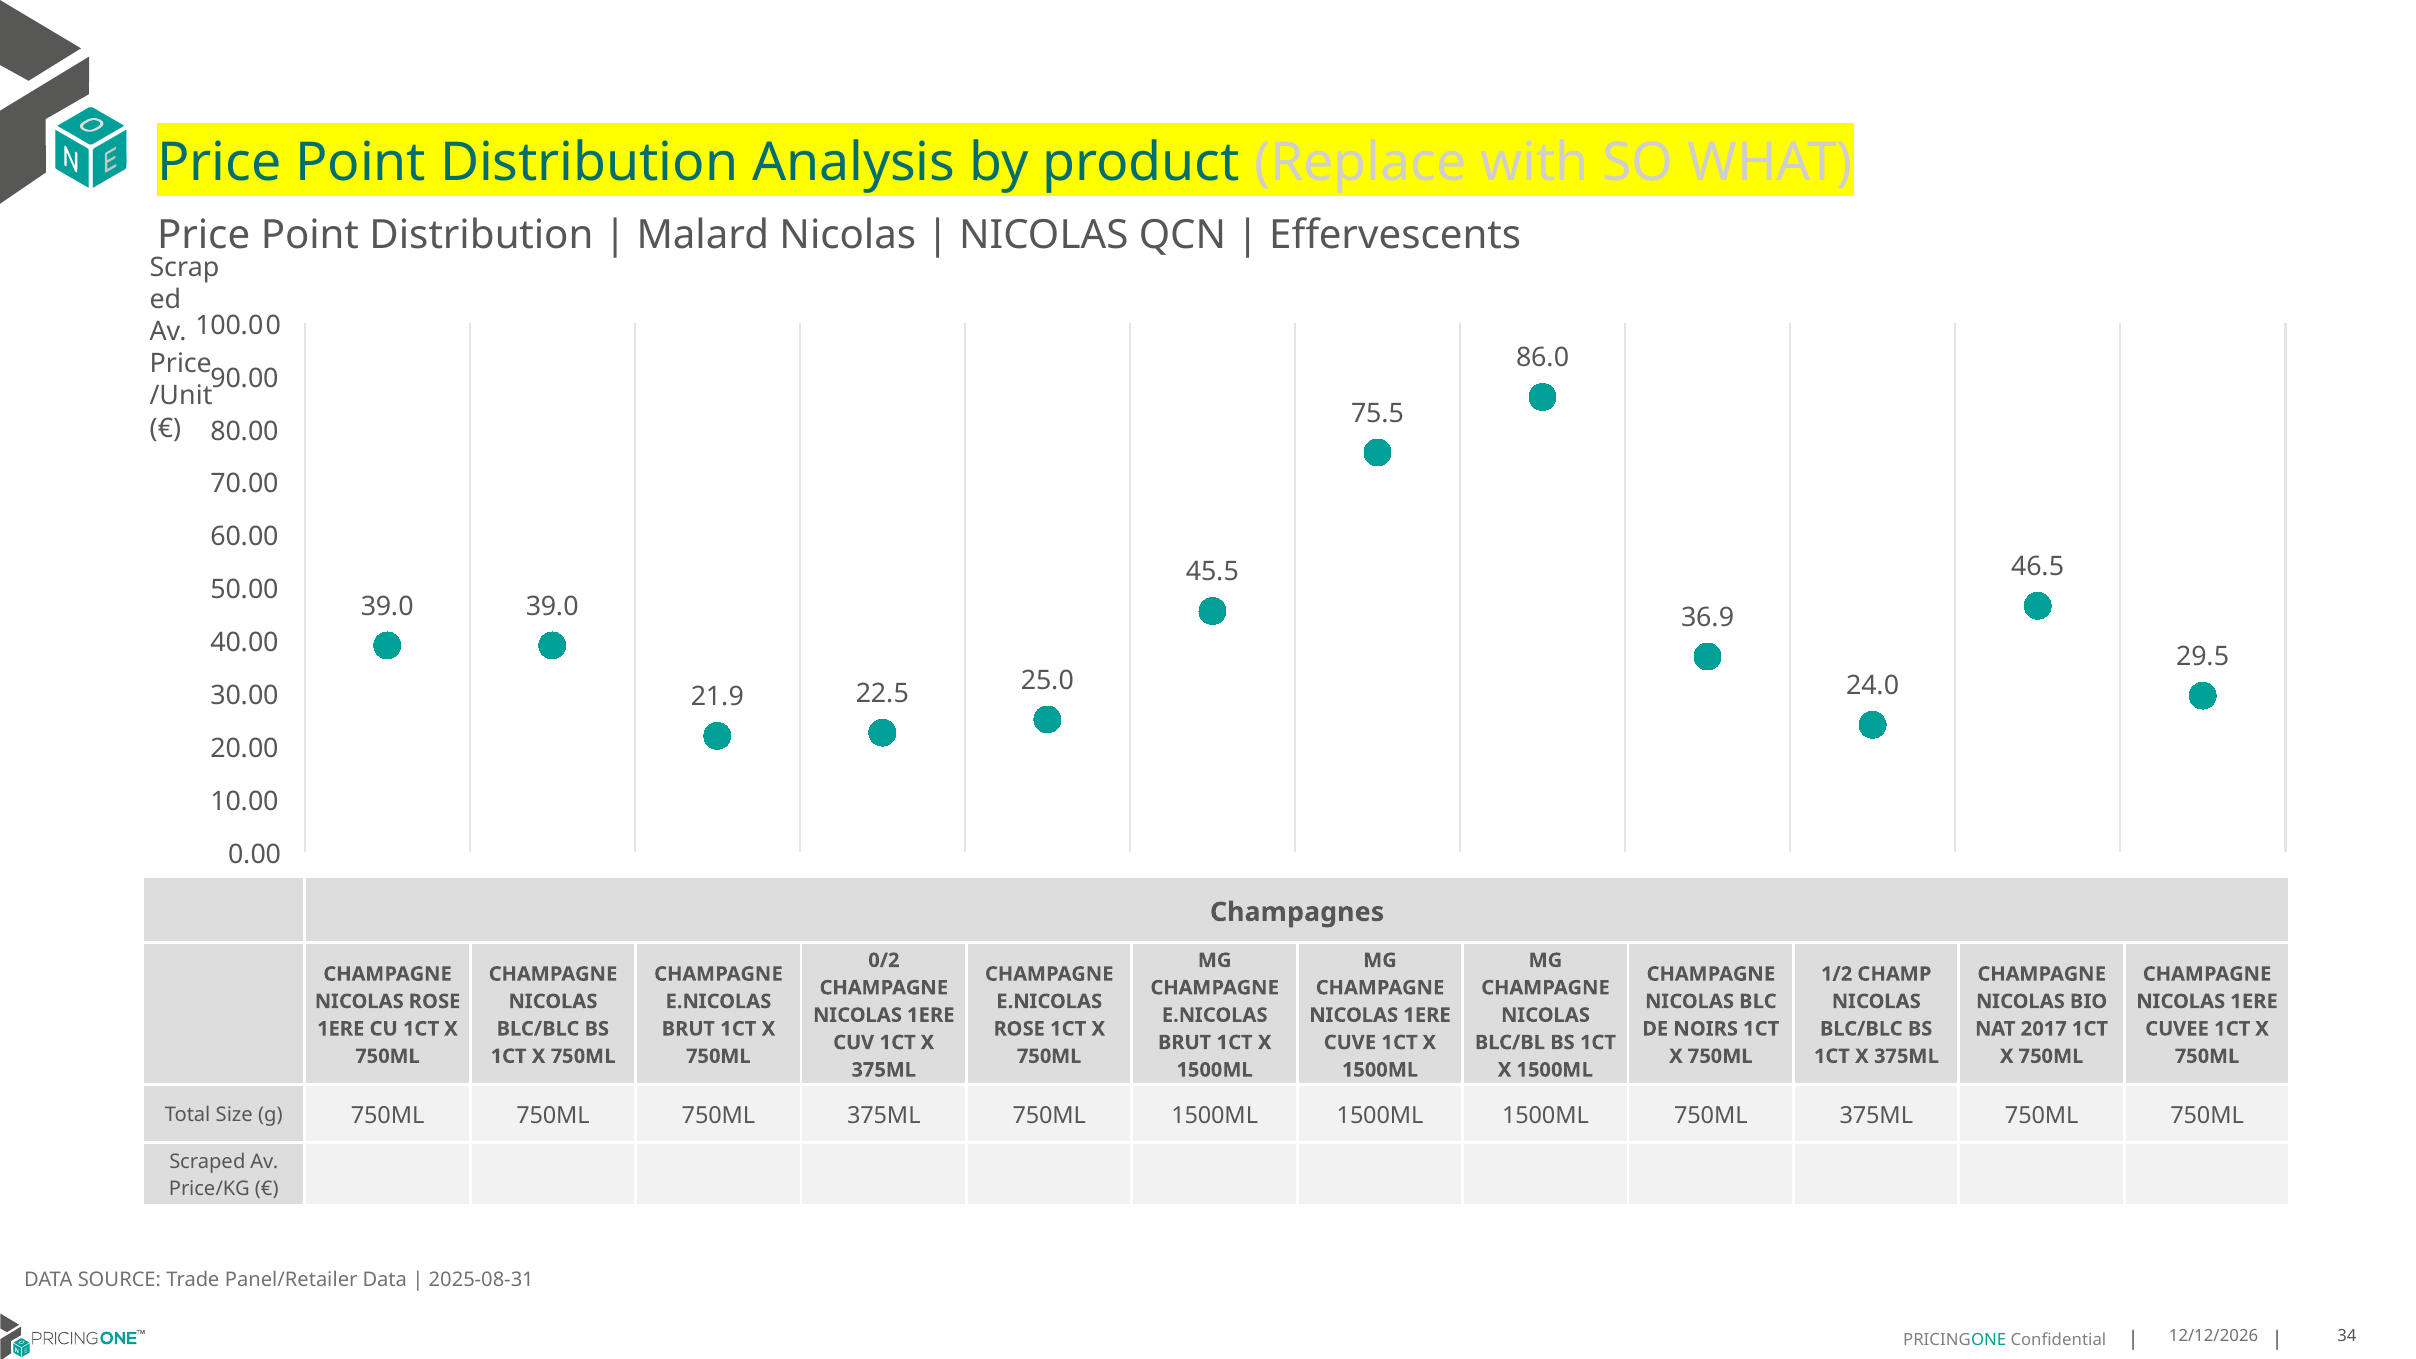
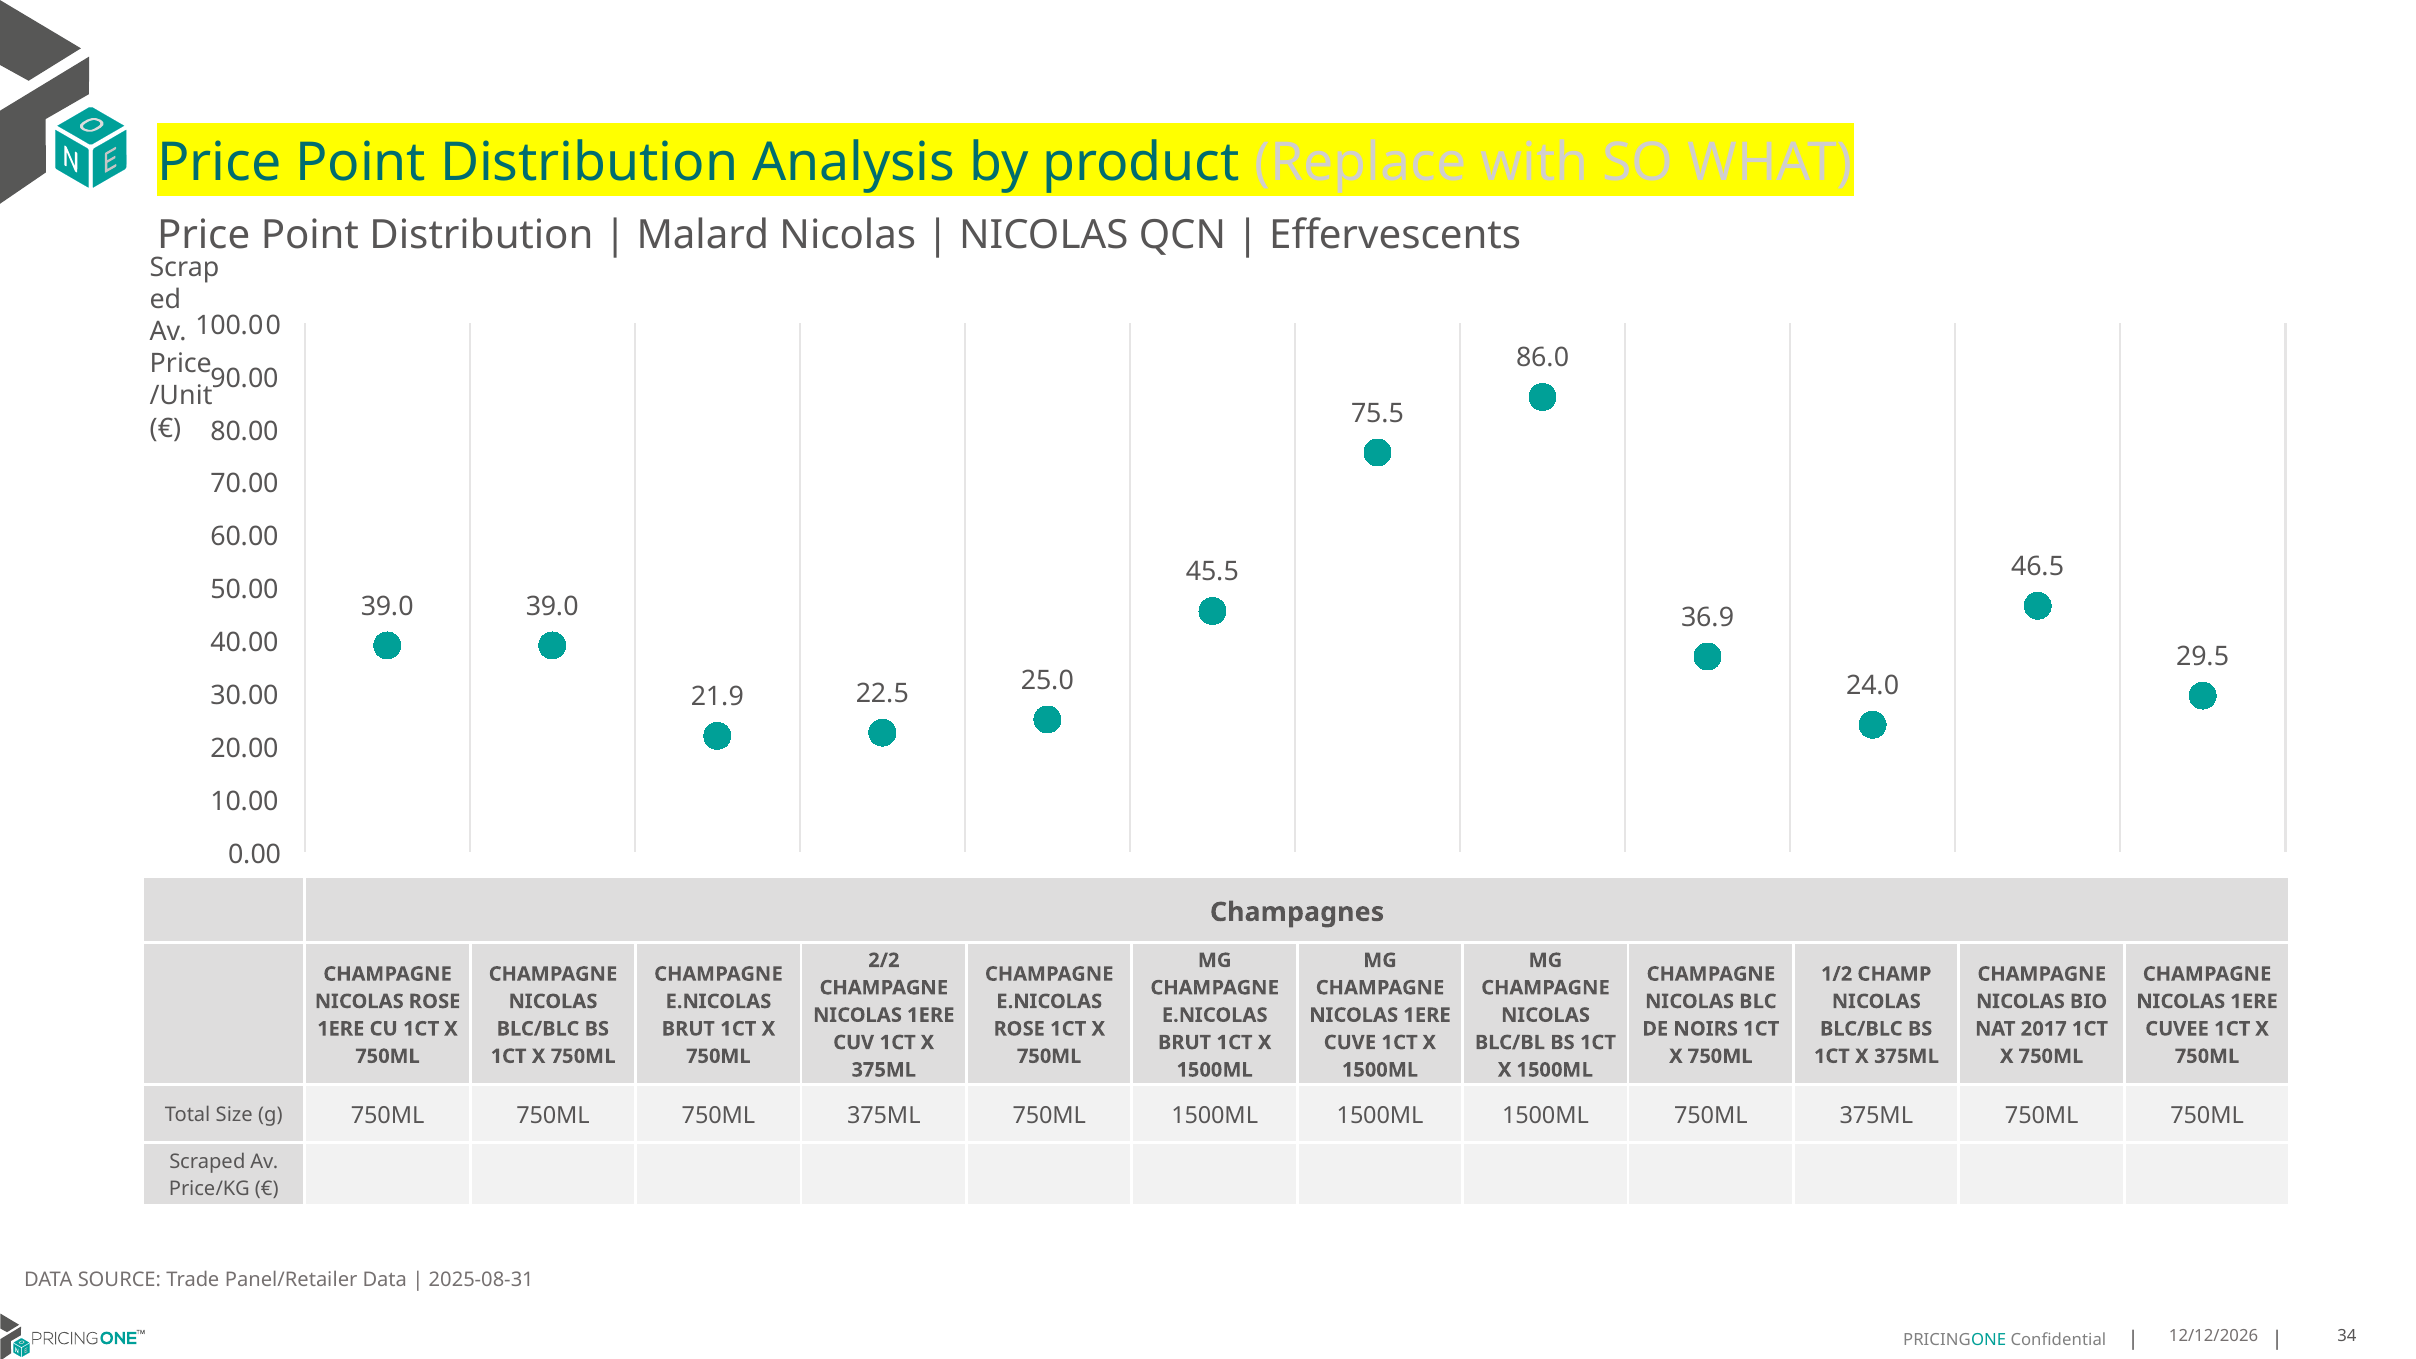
0/2: 0/2 -> 2/2 (884, 960)
